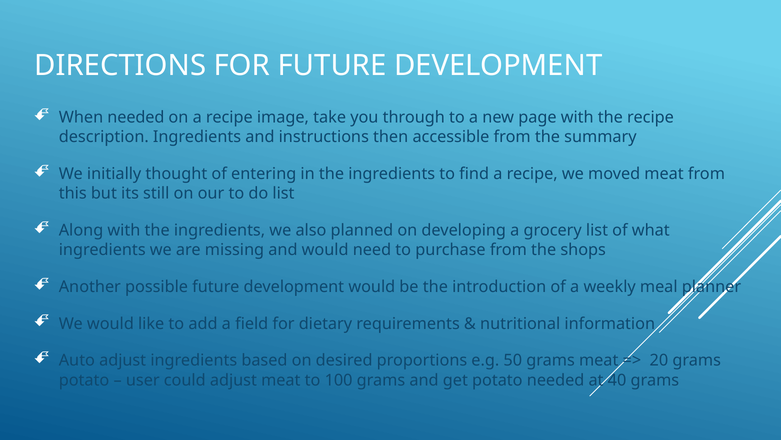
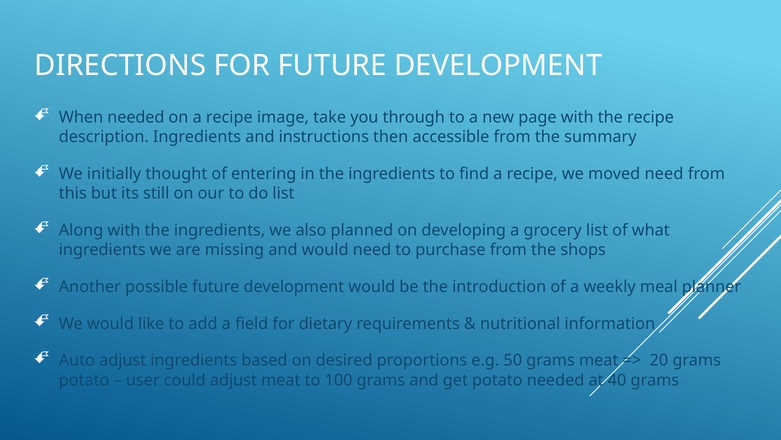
moved meat: meat -> need (664, 174)
